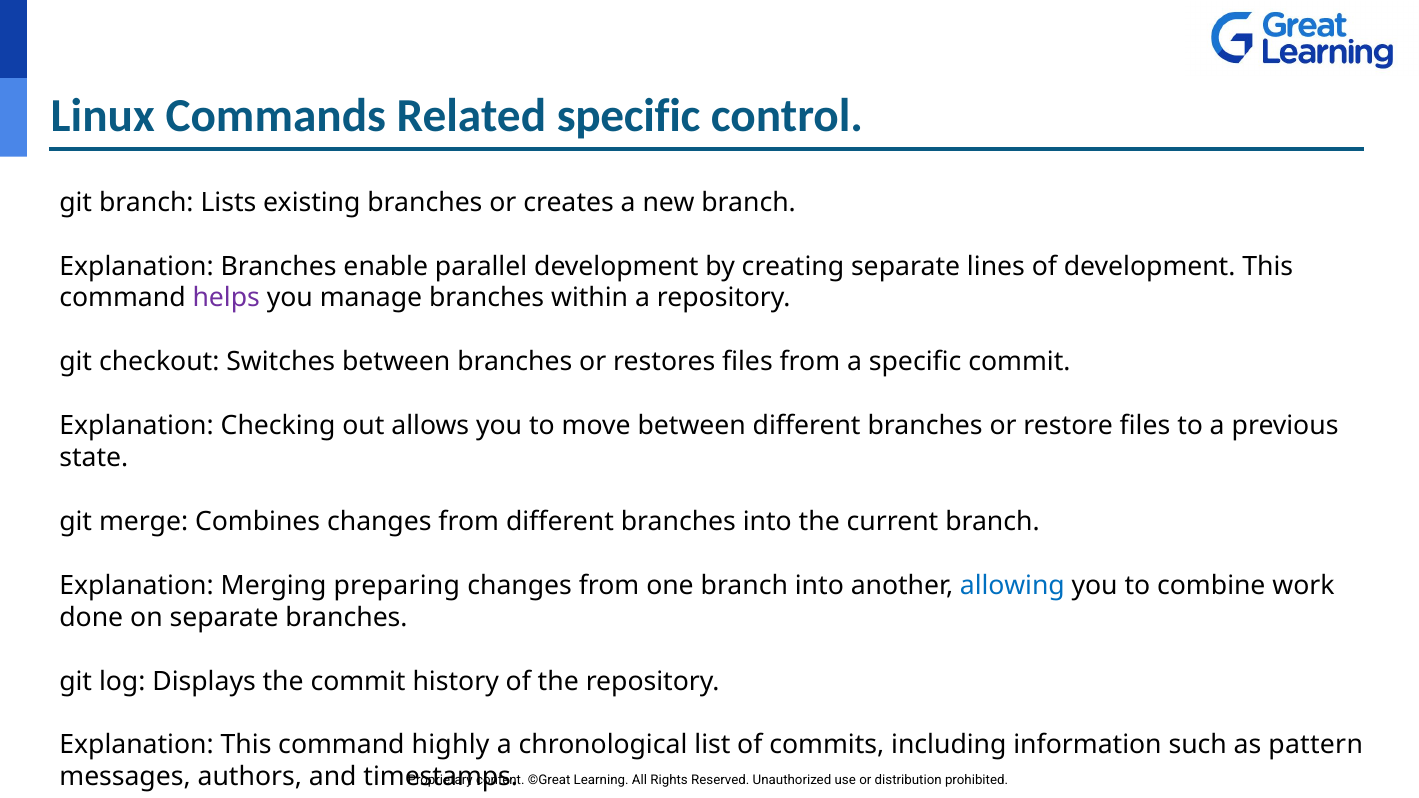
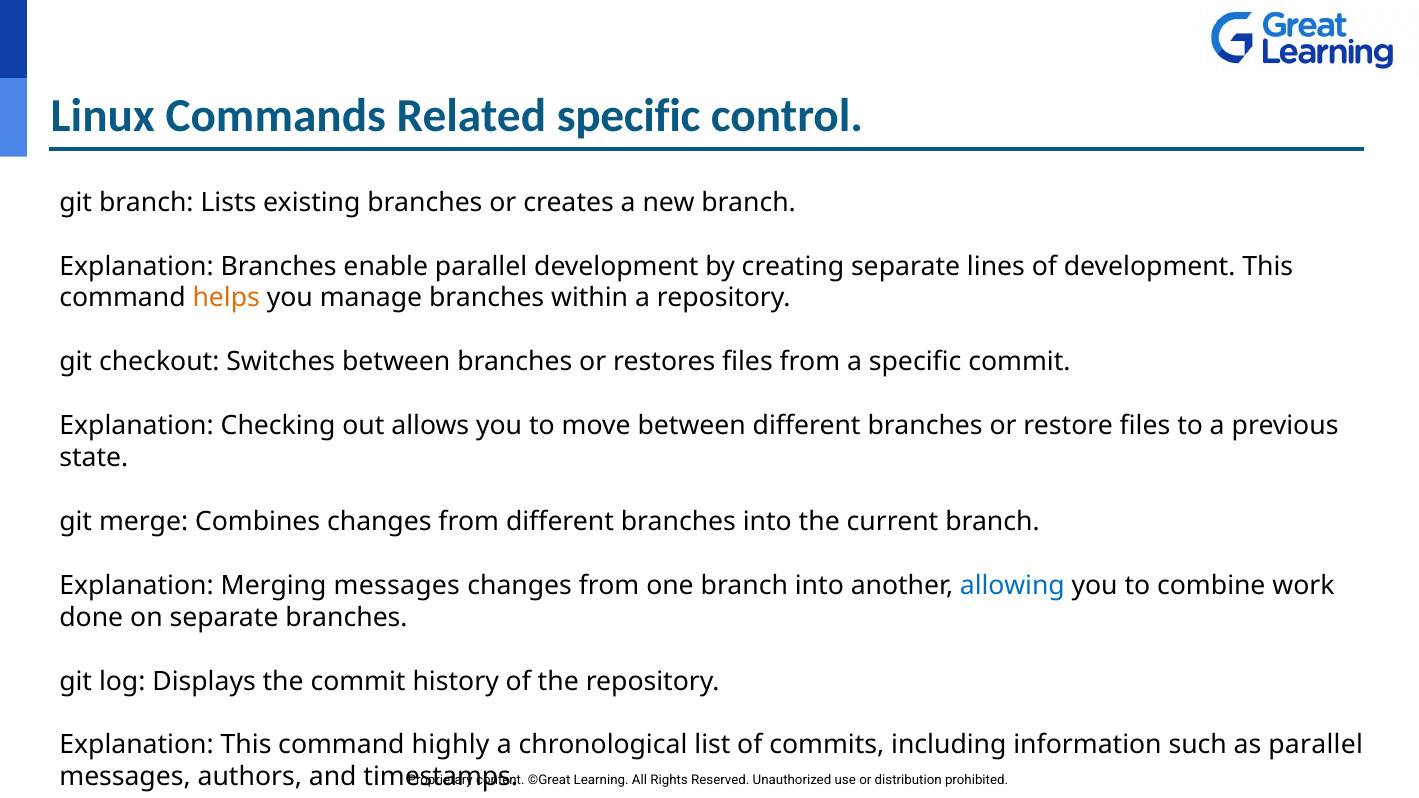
helps colour: purple -> orange (226, 298)
Merging preparing: preparing -> messages (397, 586)
as pattern: pattern -> parallel (1316, 745)
